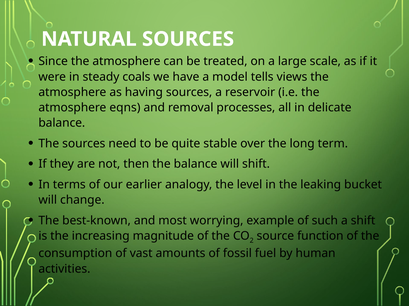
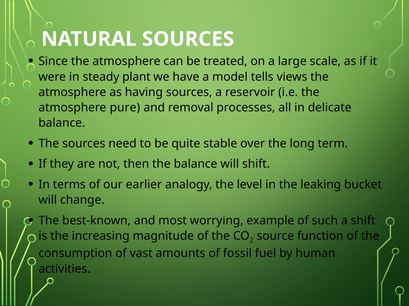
coals: coals -> plant (136, 77)
eqns: eqns -> pure (125, 108)
